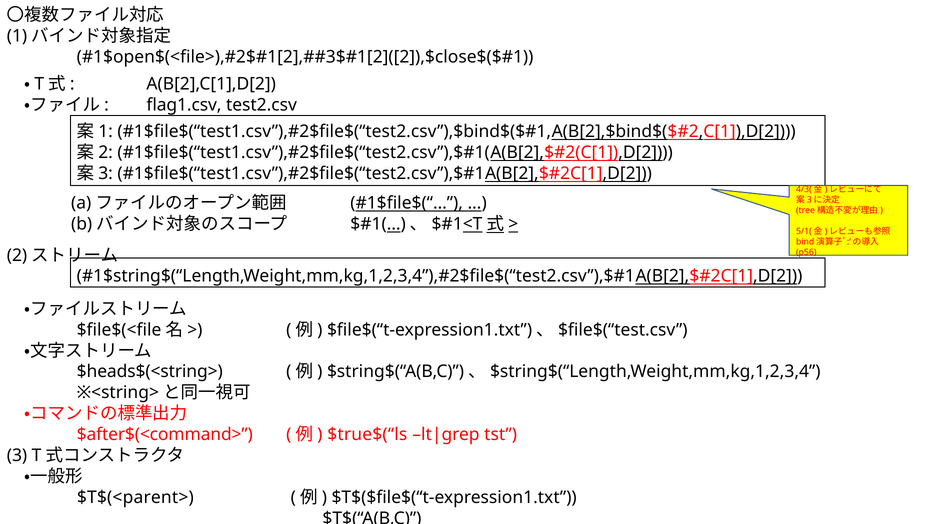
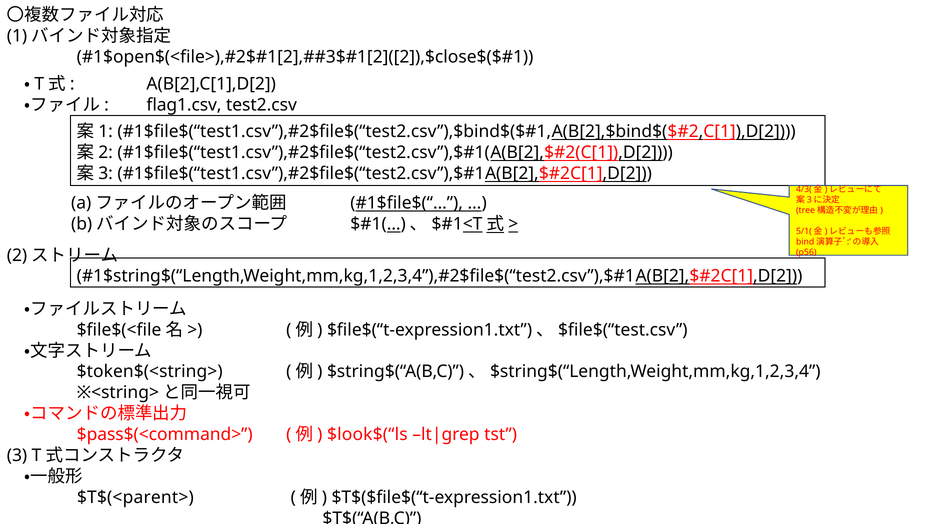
$heads$(<string>: $heads$(<string> -> $token$(<string> (150, 371)
$after$(<command>: $after$(<command> -> $pass$(<command> (165, 434)
$true$(“ls: $true$(“ls -> $look$(“ls (367, 434)
